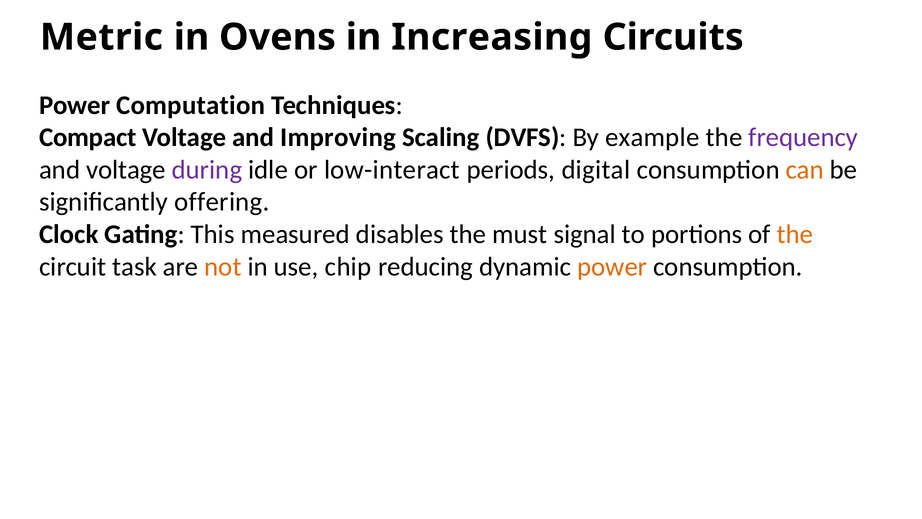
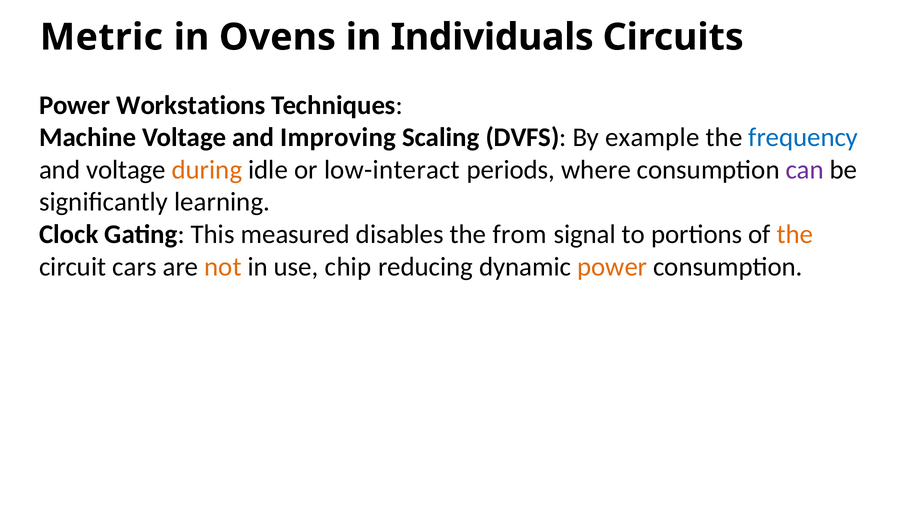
Increasing: Increasing -> Individuals (492, 37)
Computation: Computation -> Workstations (191, 105)
Compact: Compact -> Machine (88, 137)
frequency colour: purple -> blue (803, 137)
during colour: purple -> orange (207, 170)
digital: digital -> where (596, 170)
can colour: orange -> purple (805, 170)
offering: offering -> learning (222, 202)
must: must -> from (520, 234)
task: task -> cars (134, 267)
